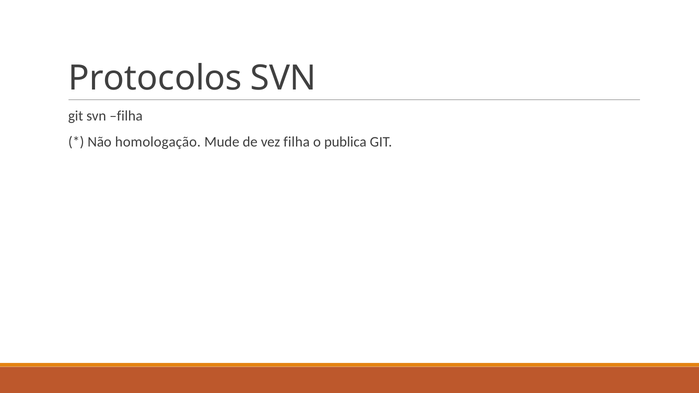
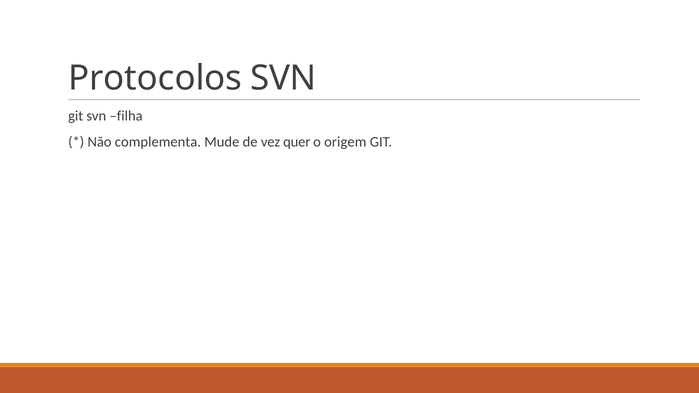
homologação: homologação -> complementa (158, 142)
vez filha: filha -> quer (297, 142)
publica: publica -> origem (345, 142)
